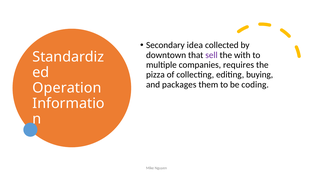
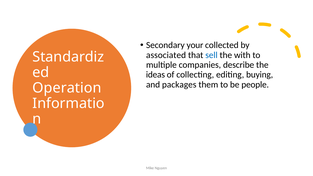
idea: idea -> your (195, 45)
downtown: downtown -> associated (166, 55)
sell colour: purple -> blue (211, 55)
requires: requires -> describe (239, 65)
pizza: pizza -> ideas (155, 75)
coding: coding -> people (255, 85)
